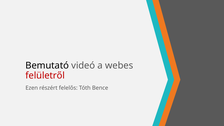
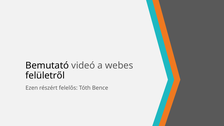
felületről colour: red -> black (45, 76)
